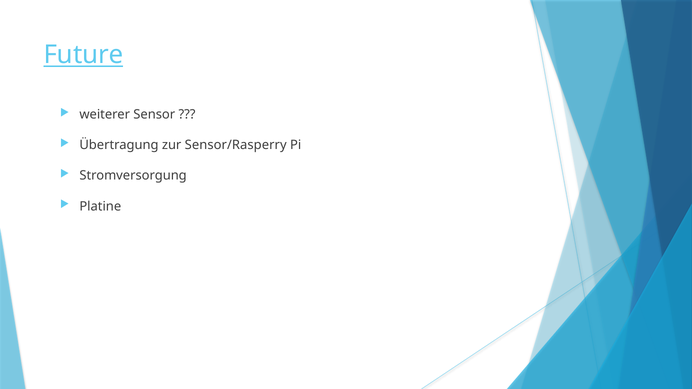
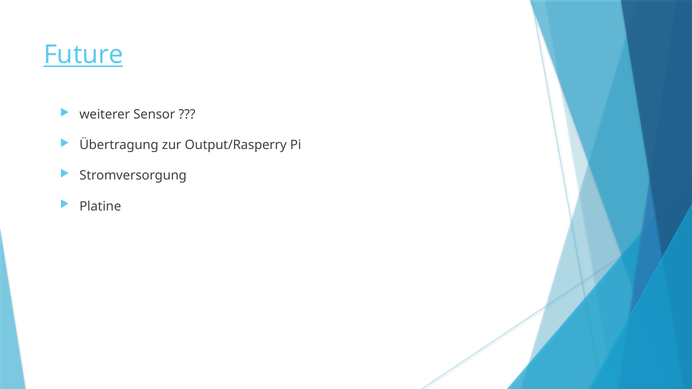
Sensor/Rasperry: Sensor/Rasperry -> Output/Rasperry (236, 145)
